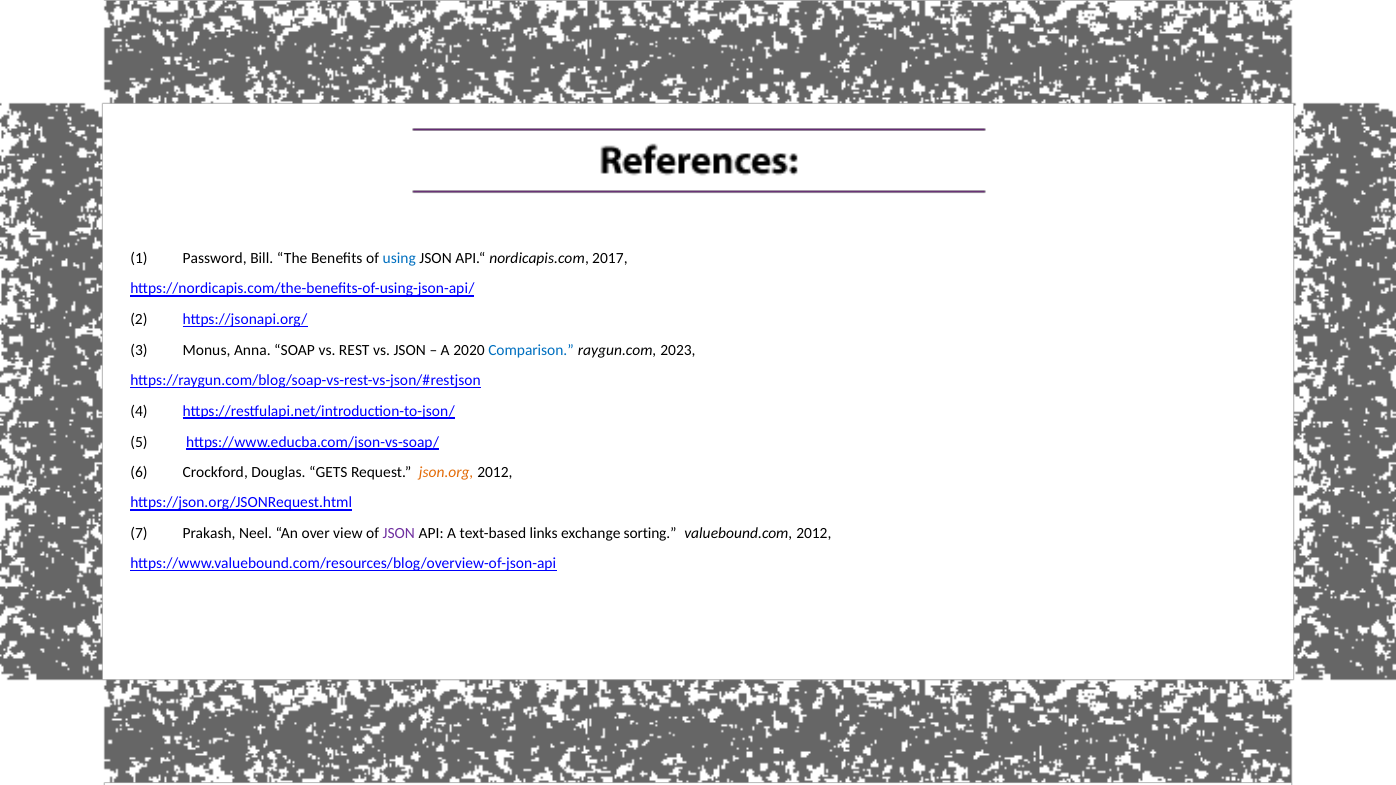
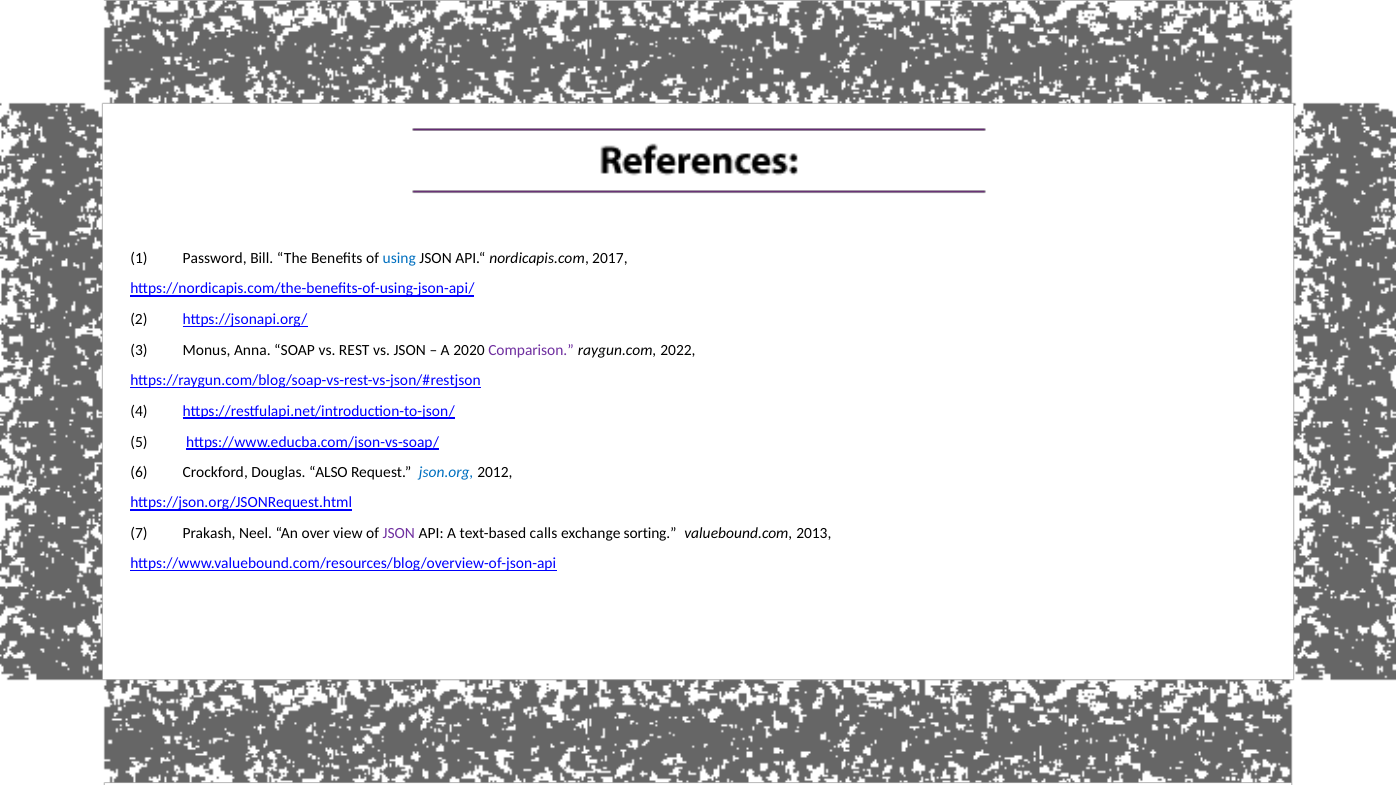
Comparison colour: blue -> purple (531, 350)
2023: 2023 -> 2022 (678, 350)
GETS: GETS -> ALSO (328, 473)
json.org colour: orange -> blue (446, 473)
links: links -> calls (544, 534)
valuebound.com 2012: 2012 -> 2013 (814, 534)
